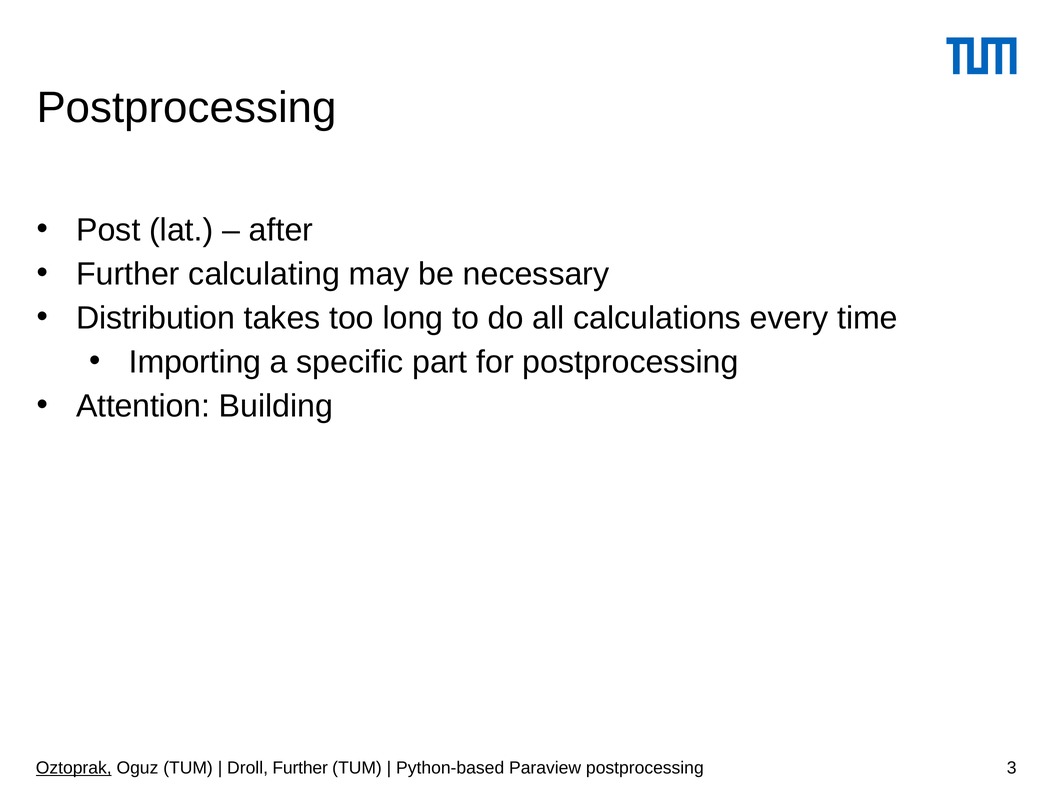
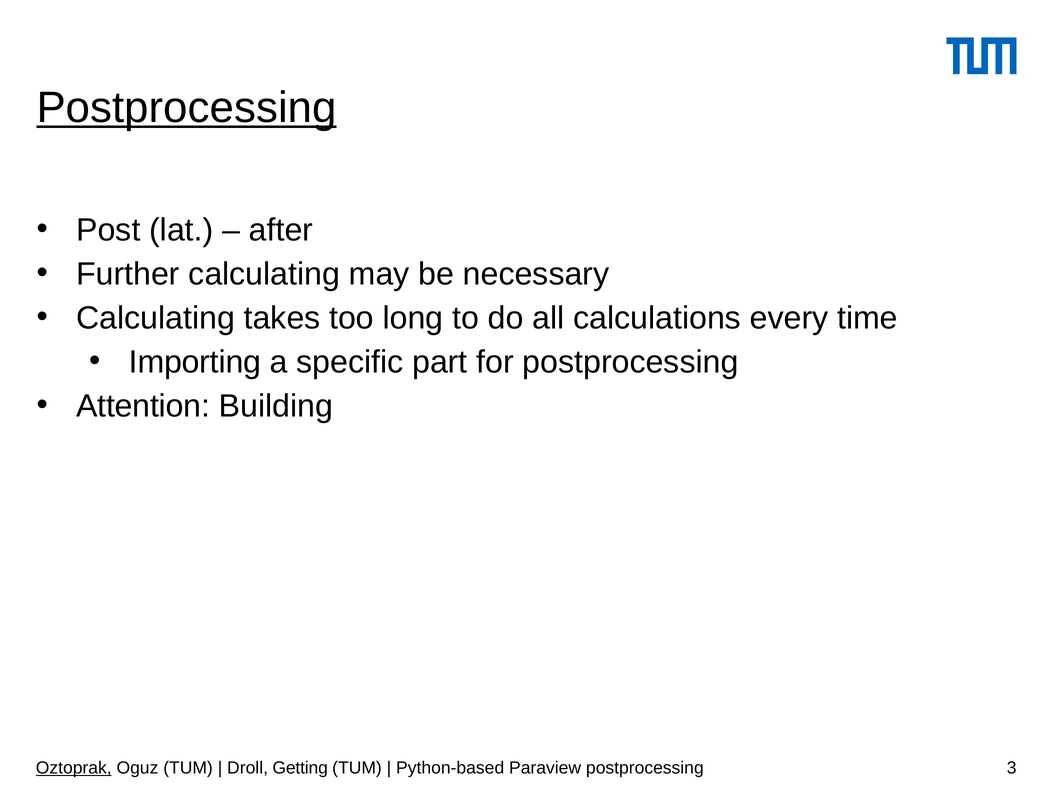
Postprocessing underline: none -> present (187, 108)
Distribution: Distribution -> Calculating (156, 318)
Droll Further: Further -> Getting (300, 768)
